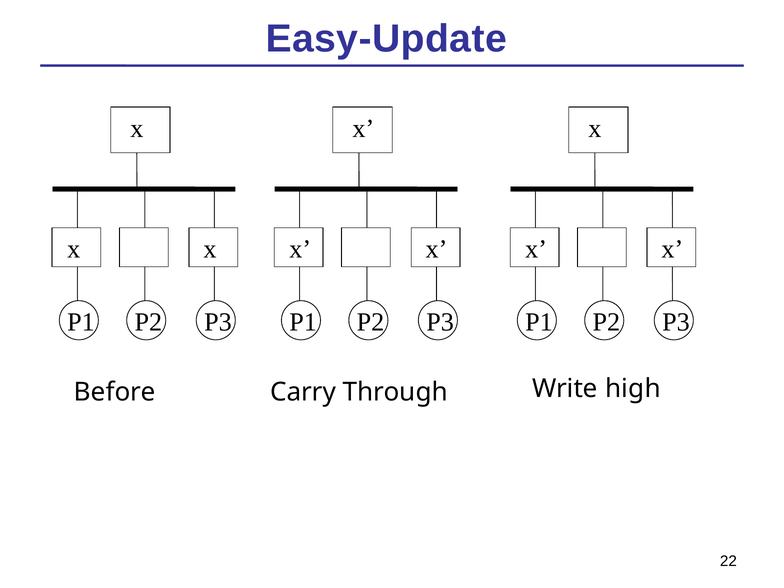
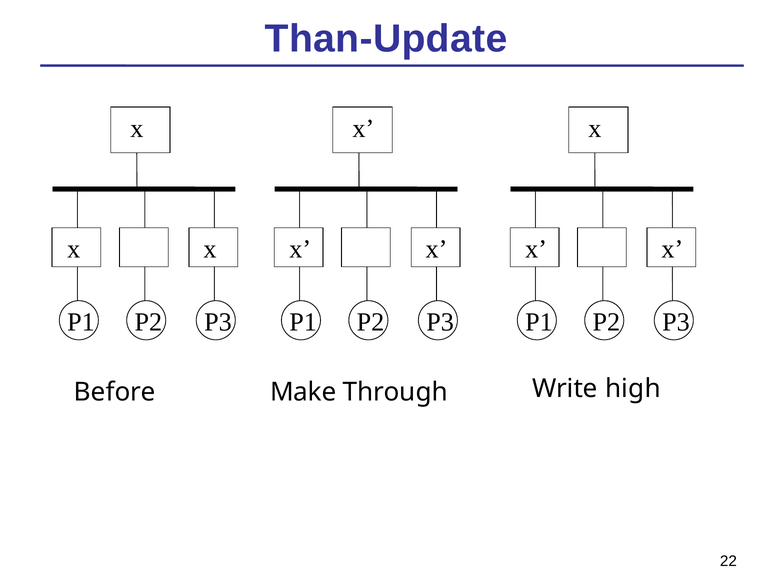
Easy-Update: Easy-Update -> Than-Update (386, 39)
Carry: Carry -> Make (303, 392)
